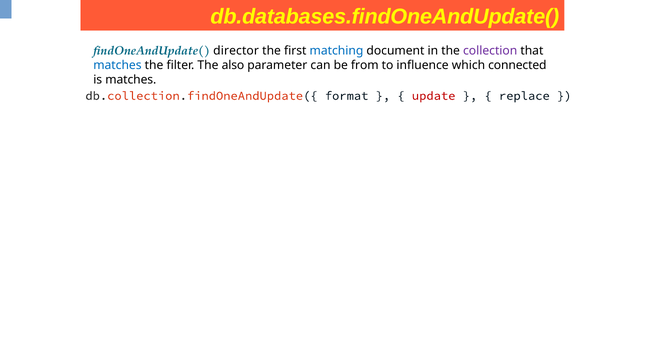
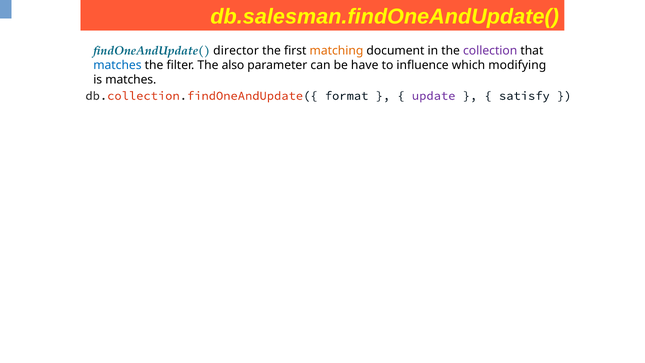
db.databases.findOneAndUpdate(: db.databases.findOneAndUpdate( -> db.salesman.findOneAndUpdate( (385, 17)
matching colour: blue -> orange (336, 51)
from: from -> have (365, 65)
connected: connected -> modifying (517, 65)
update colour: red -> purple (434, 96)
replace: replace -> satisfy (524, 96)
